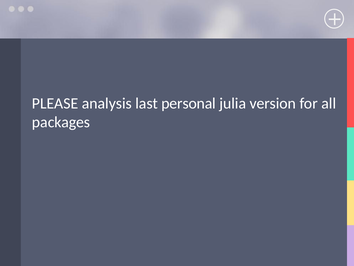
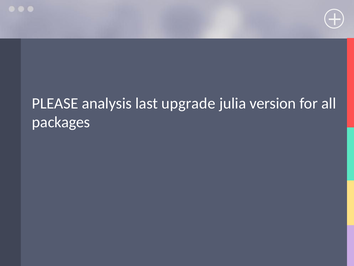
personal: personal -> upgrade (188, 103)
